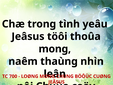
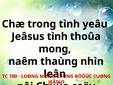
Jeâsus töôi: töôi -> tình (57, 36)
